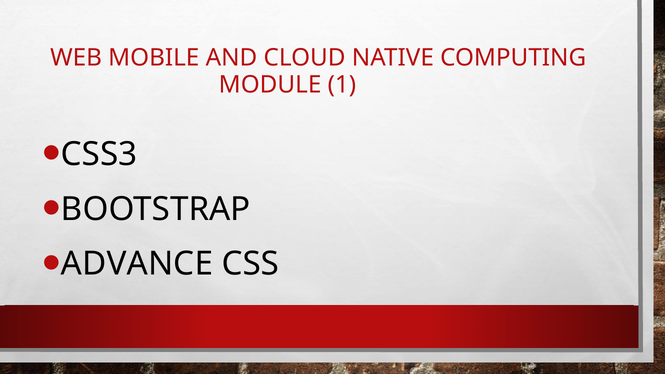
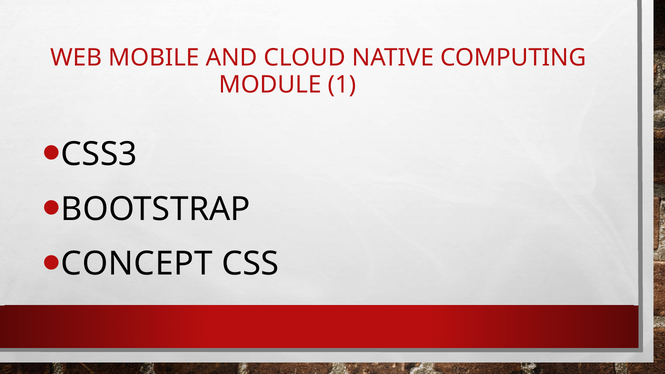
ADVANCE: ADVANCE -> CONCEPT (137, 264)
